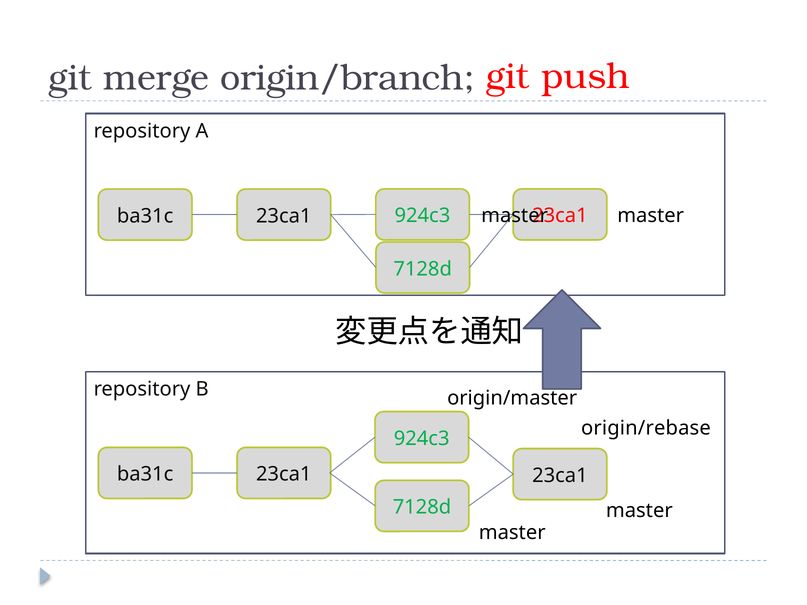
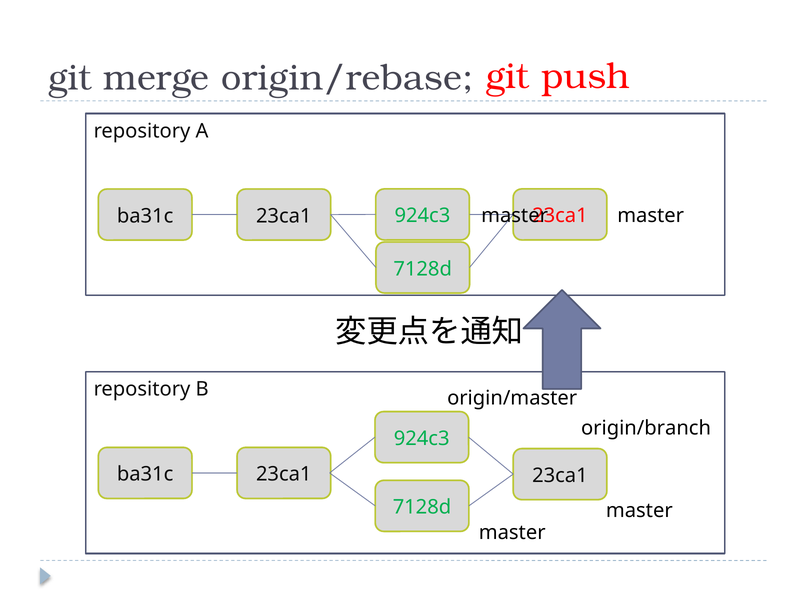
origin/branch: origin/branch -> origin/rebase (348, 78)
origin/rebase: origin/rebase -> origin/branch (646, 428)
